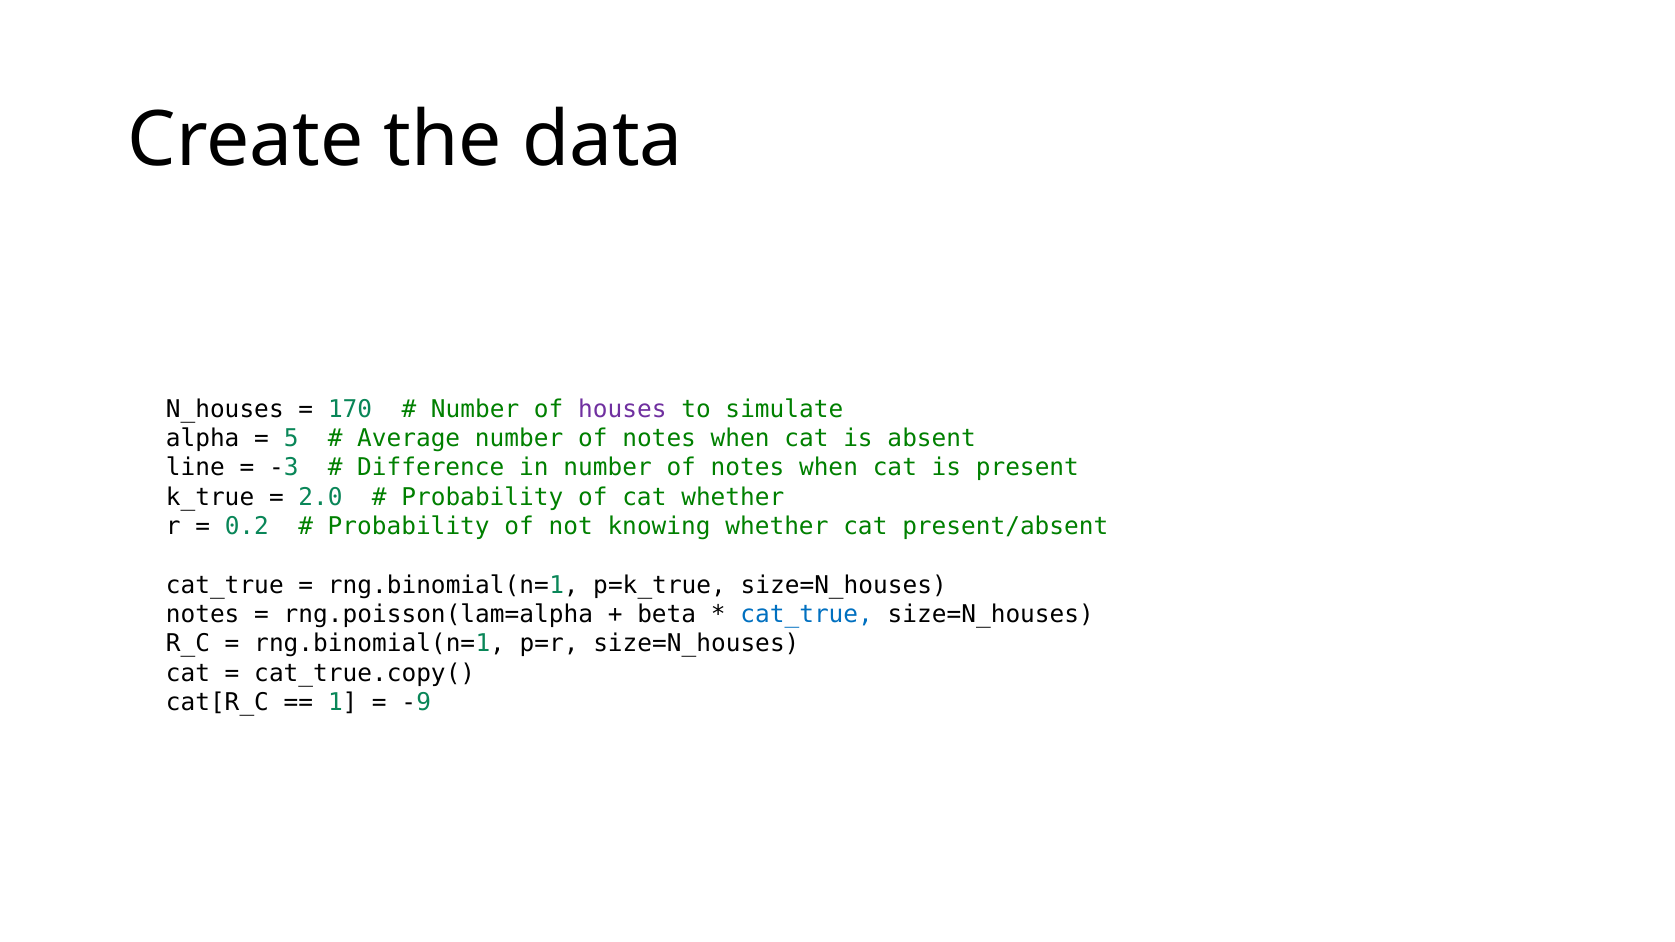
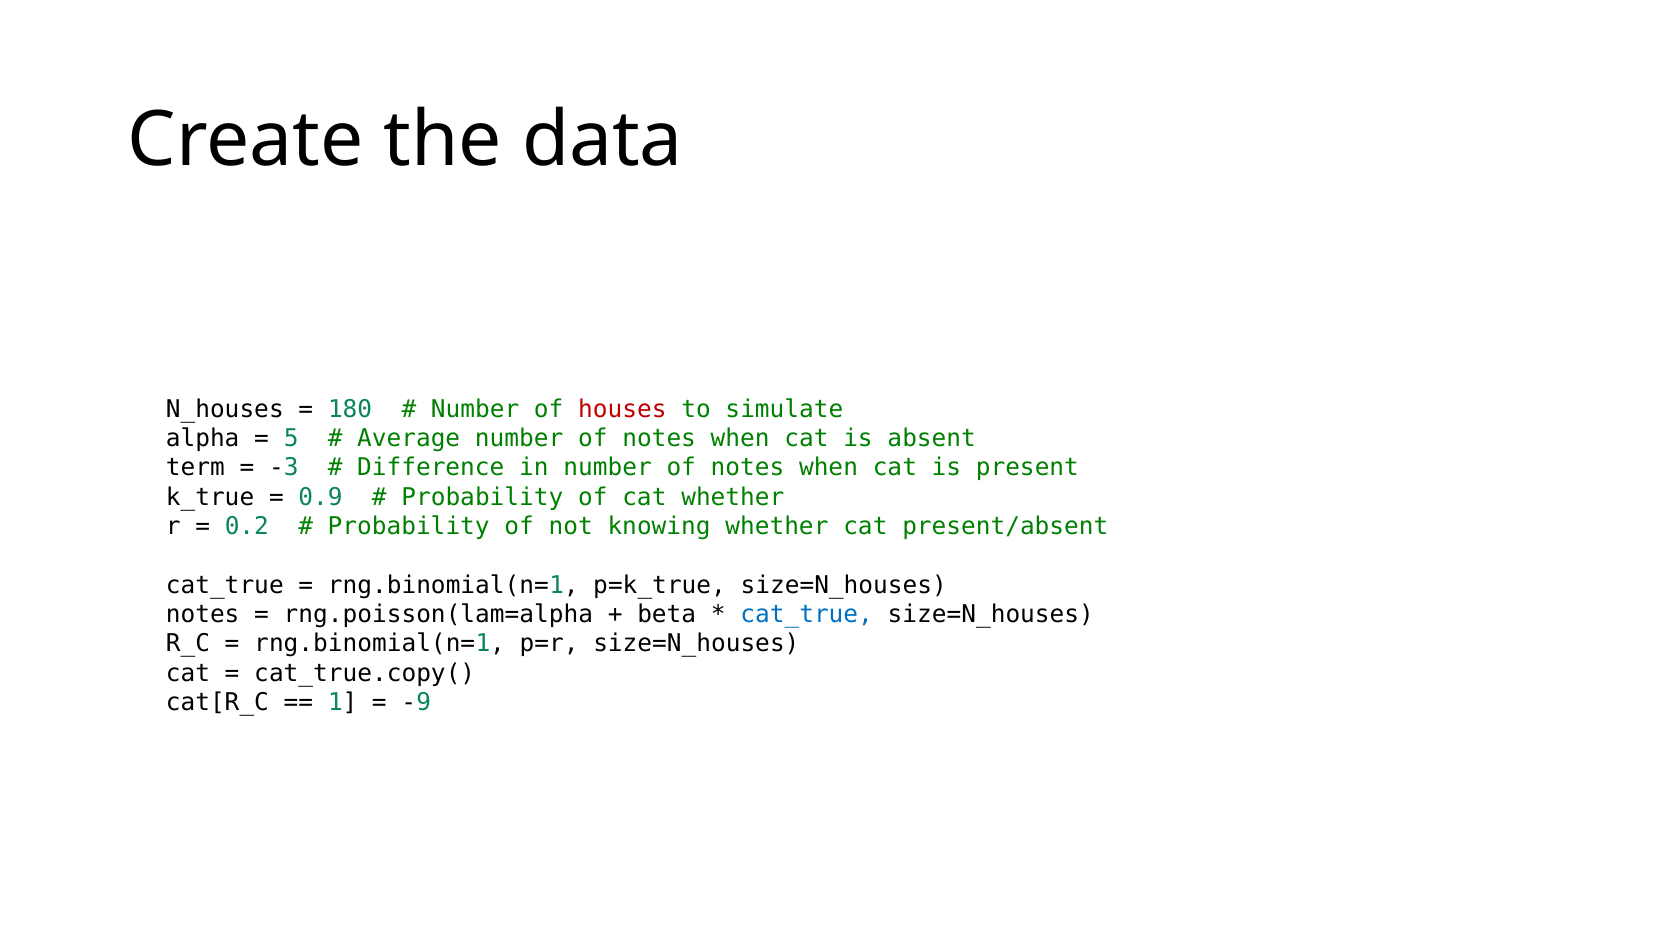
170: 170 -> 180 (350, 409)
houses colour: purple -> red (622, 409)
line: line -> term (195, 468)
2.0: 2.0 -> 0.9 (321, 497)
